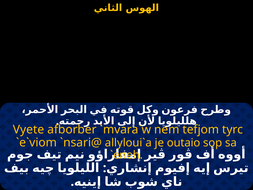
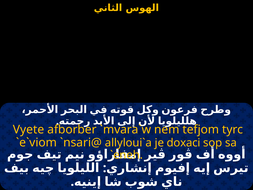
outaio: outaio -> doxaci (184, 143)
